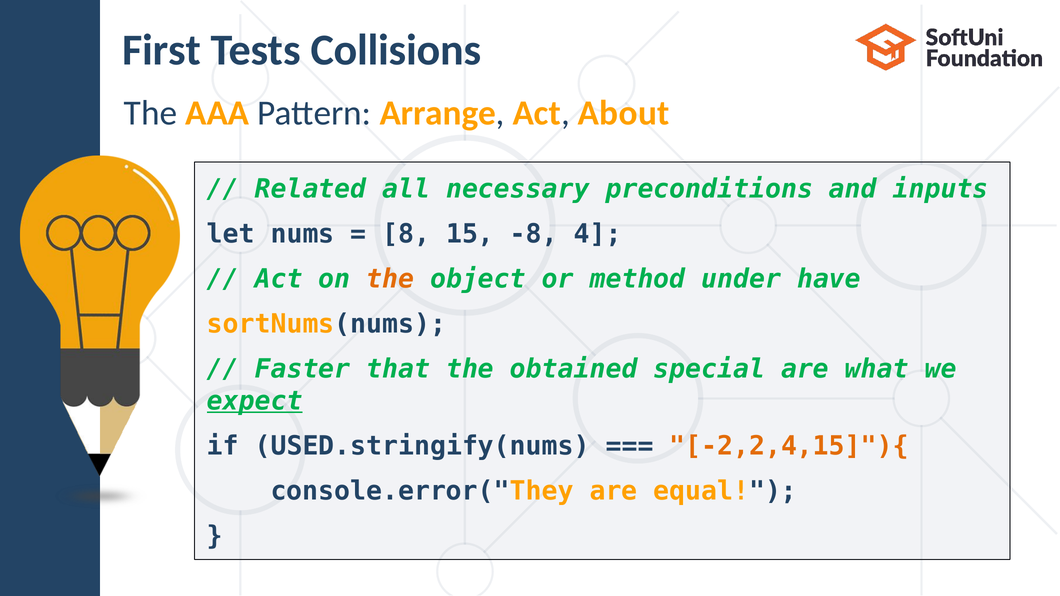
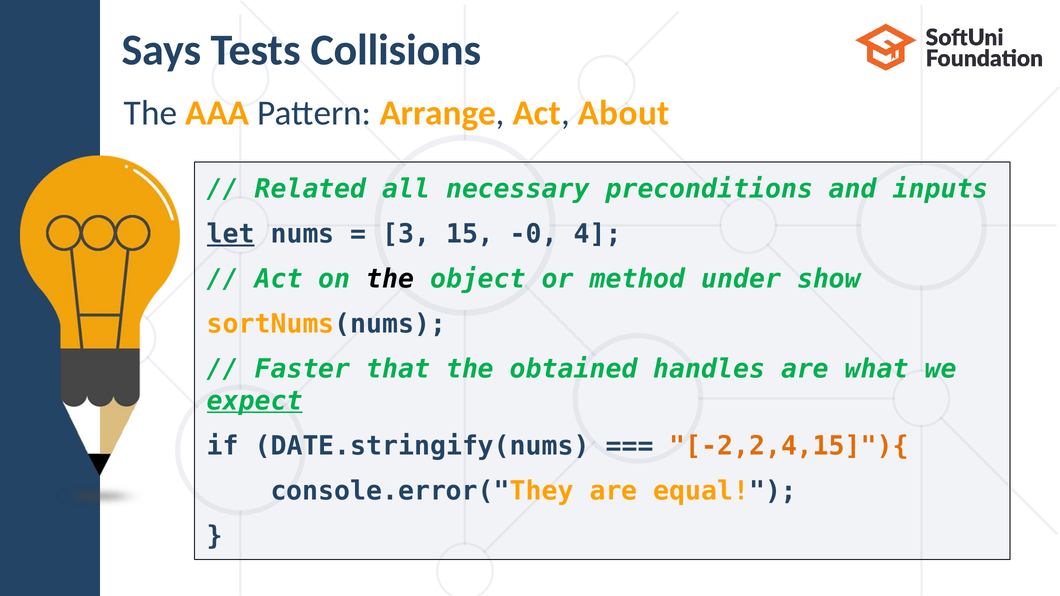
First: First -> Says (162, 50)
let underline: none -> present (231, 234)
8: 8 -> 3 (406, 234)
-8: -8 -> -0 (534, 234)
the colour: orange -> black (390, 279)
have: have -> show (829, 279)
special: special -> handles (709, 369)
USED.stringify(nums: USED.stringify(nums -> DATE.stringify(nums (422, 446)
